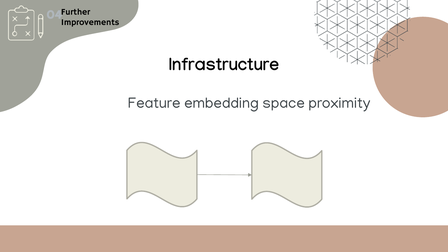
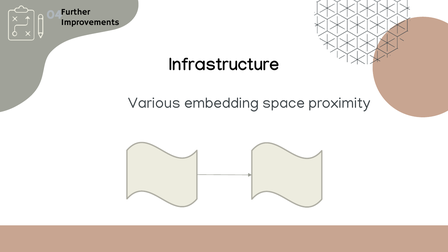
Feature: Feature -> Various (154, 103)
